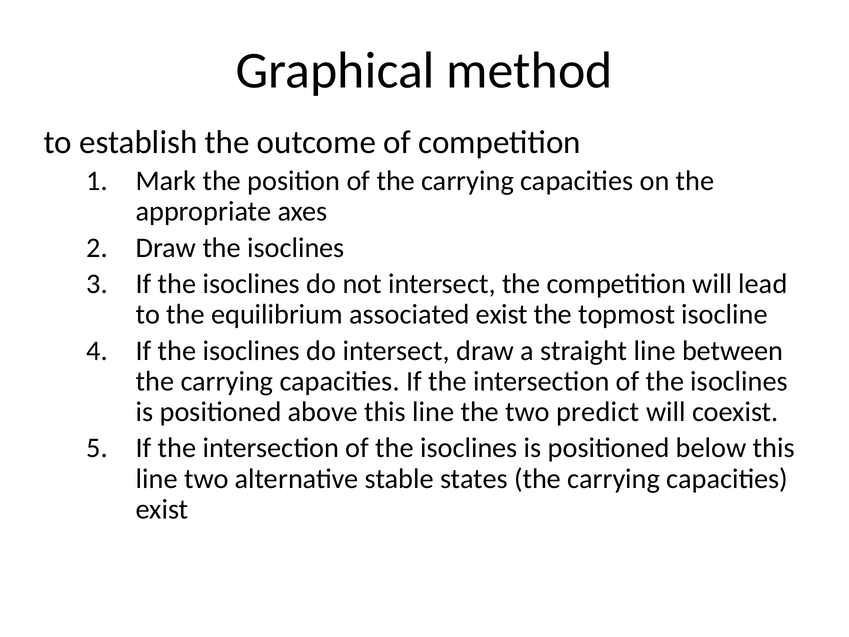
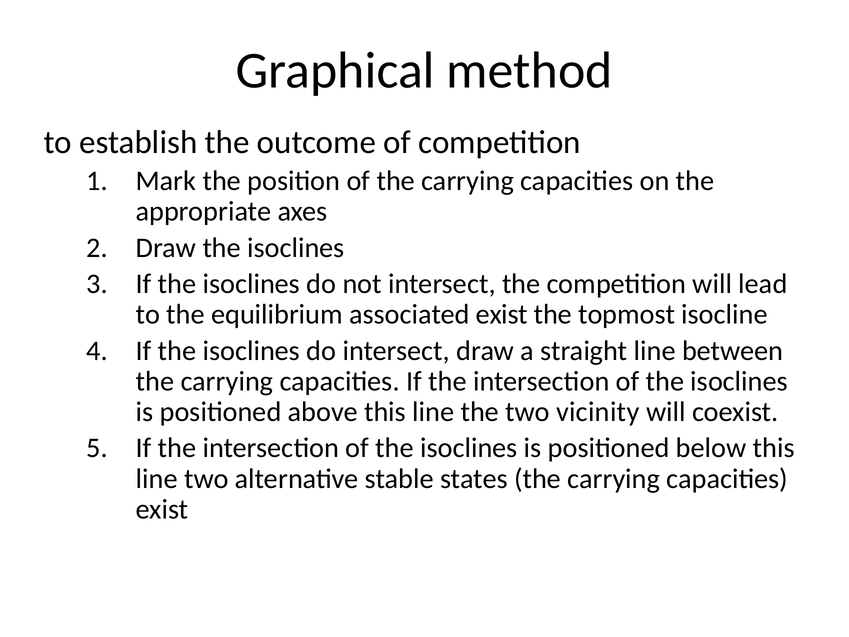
predict: predict -> vicinity (598, 412)
